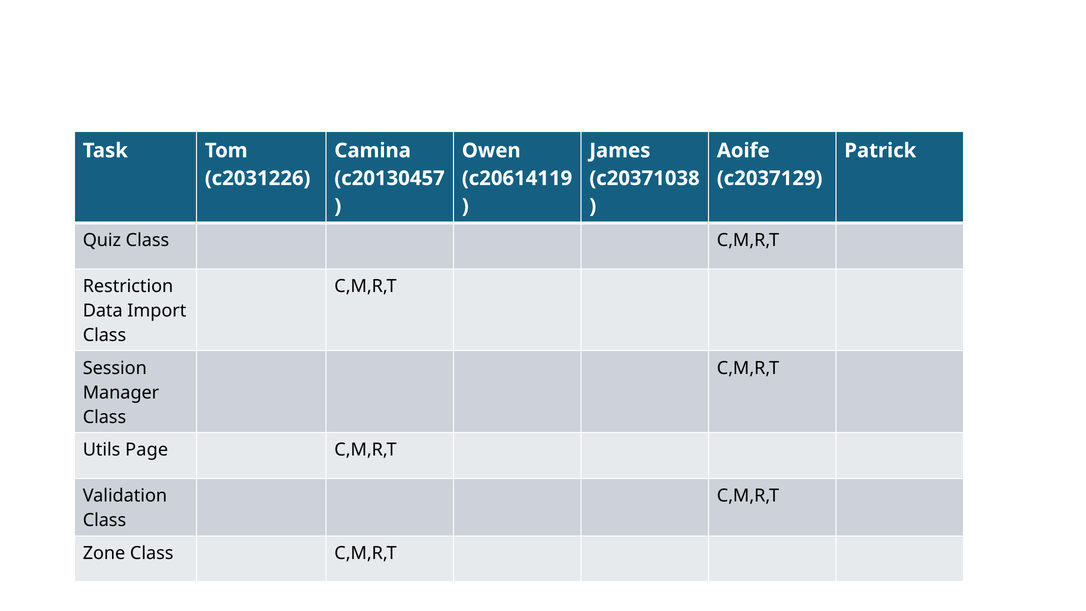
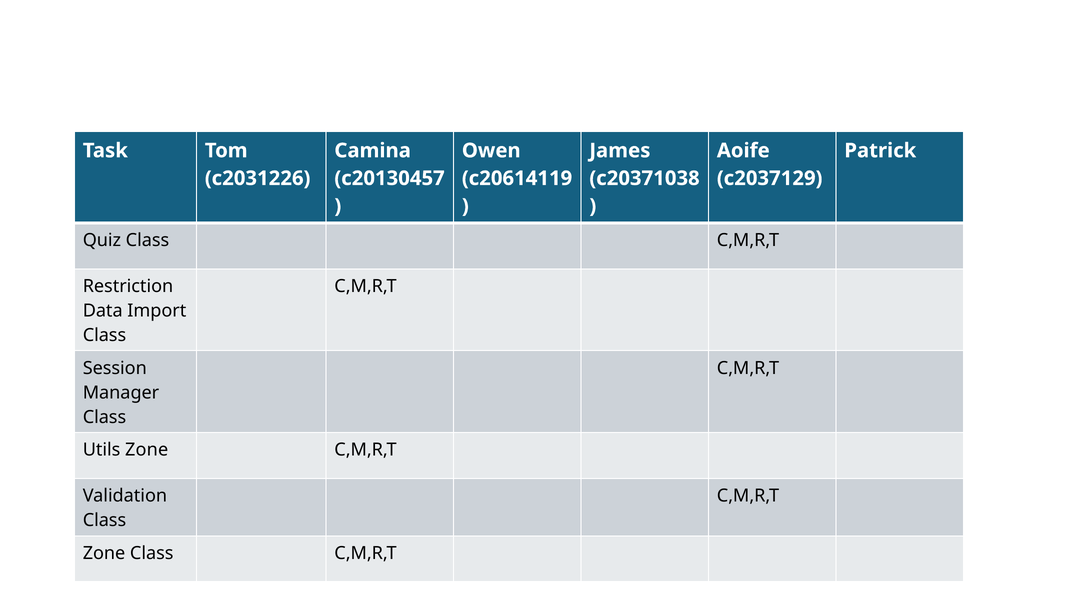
Utils Page: Page -> Zone (147, 450)
